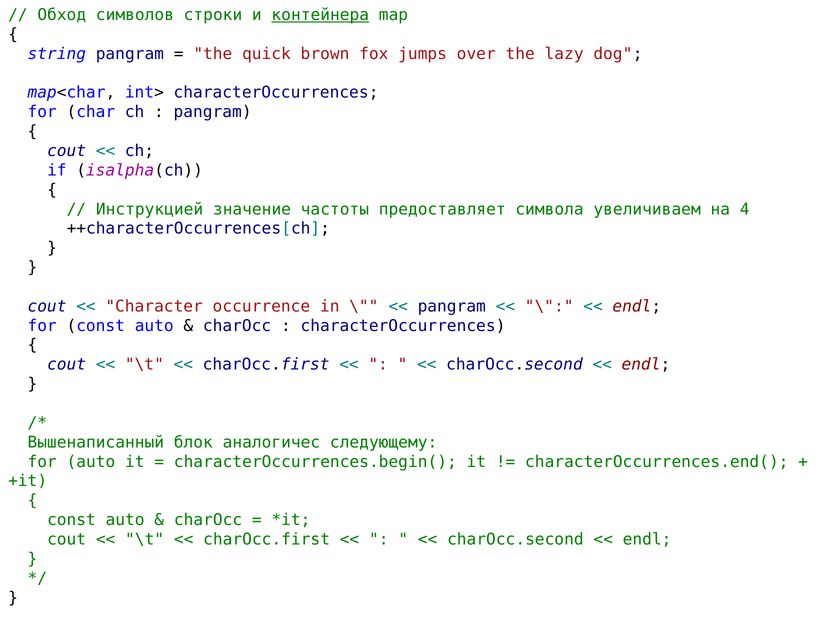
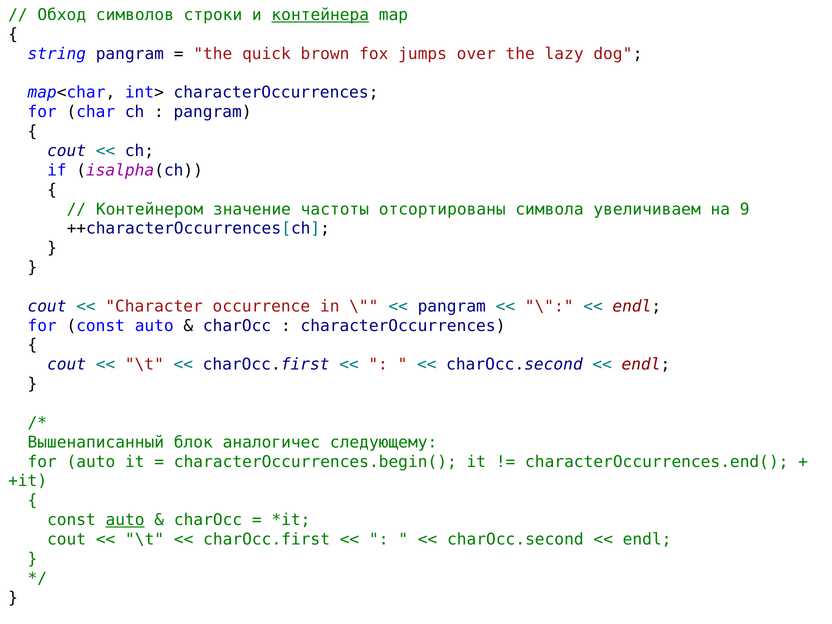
Инструкцией: Инструкцией -> Контейнером (150, 209)
предоставляет: предоставляет -> отсортированы (442, 209)
4: 4 -> 9 (745, 209)
auto underline: none -> present (125, 520)
